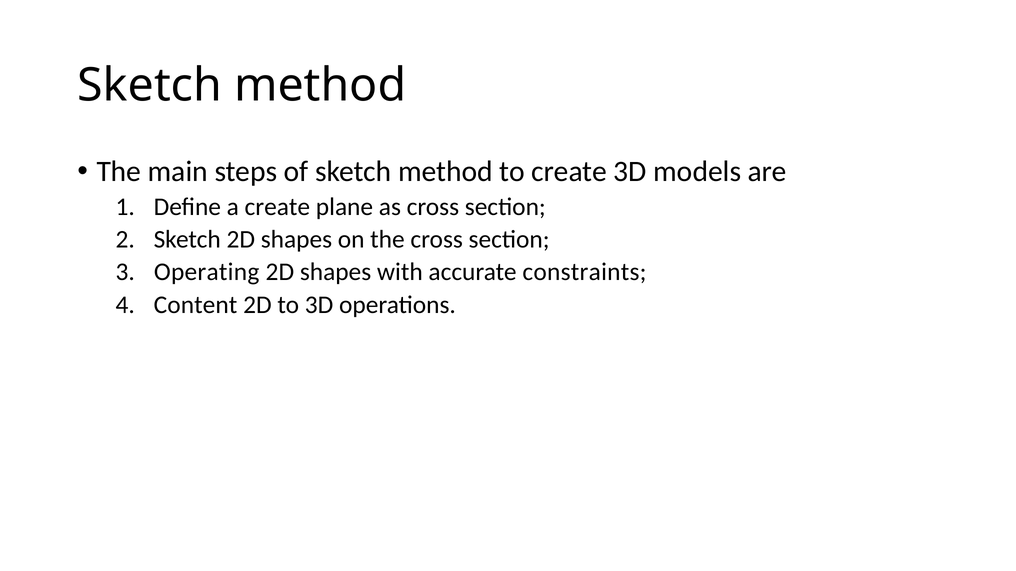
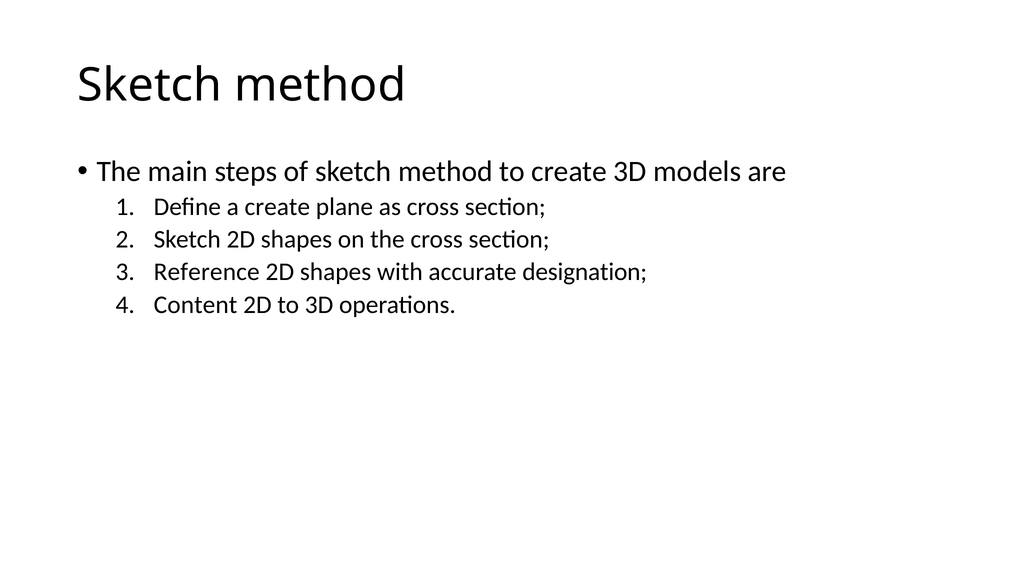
Operating: Operating -> Reference (207, 272)
constraints: constraints -> designation (585, 272)
